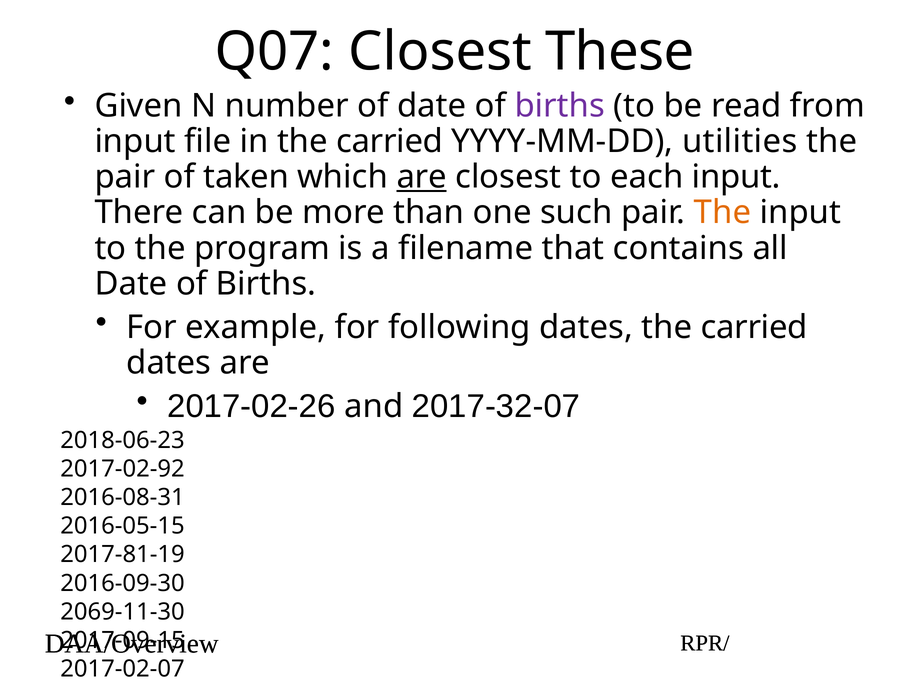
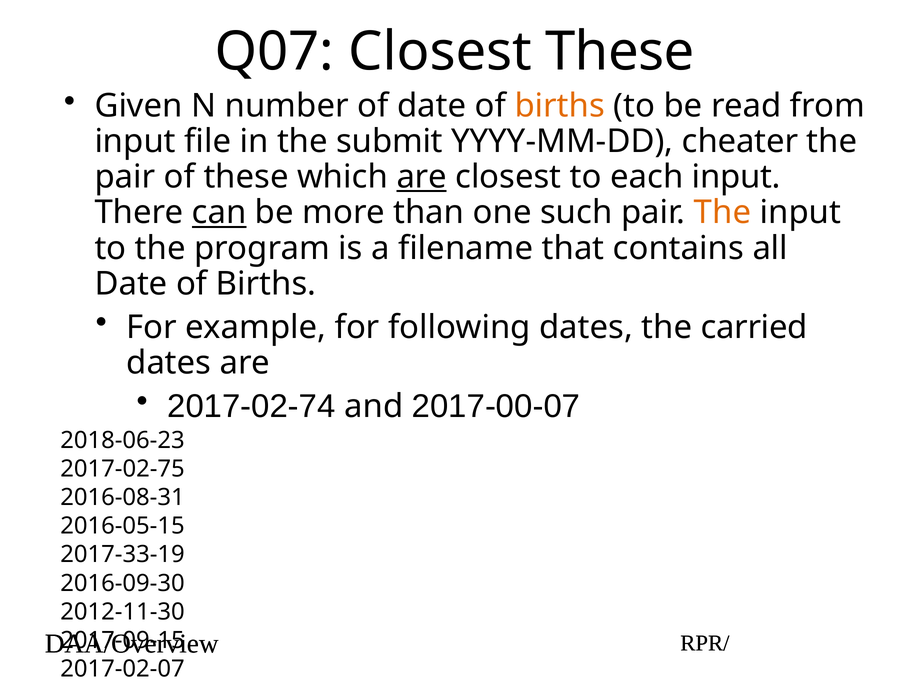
births colour: purple -> orange (560, 106)
in the carried: carried -> submit (390, 142)
utilities: utilities -> cheater (740, 142)
of taken: taken -> these (246, 177)
can underline: none -> present (219, 213)
2017-02-26: 2017-02-26 -> 2017-02-74 (251, 406)
2017-32-07: 2017-32-07 -> 2017-00-07 (496, 406)
2017-02-92: 2017-02-92 -> 2017-02-75 (123, 469)
2017-81-19: 2017-81-19 -> 2017-33-19 (123, 555)
2069-11-30: 2069-11-30 -> 2012-11-30 (123, 612)
